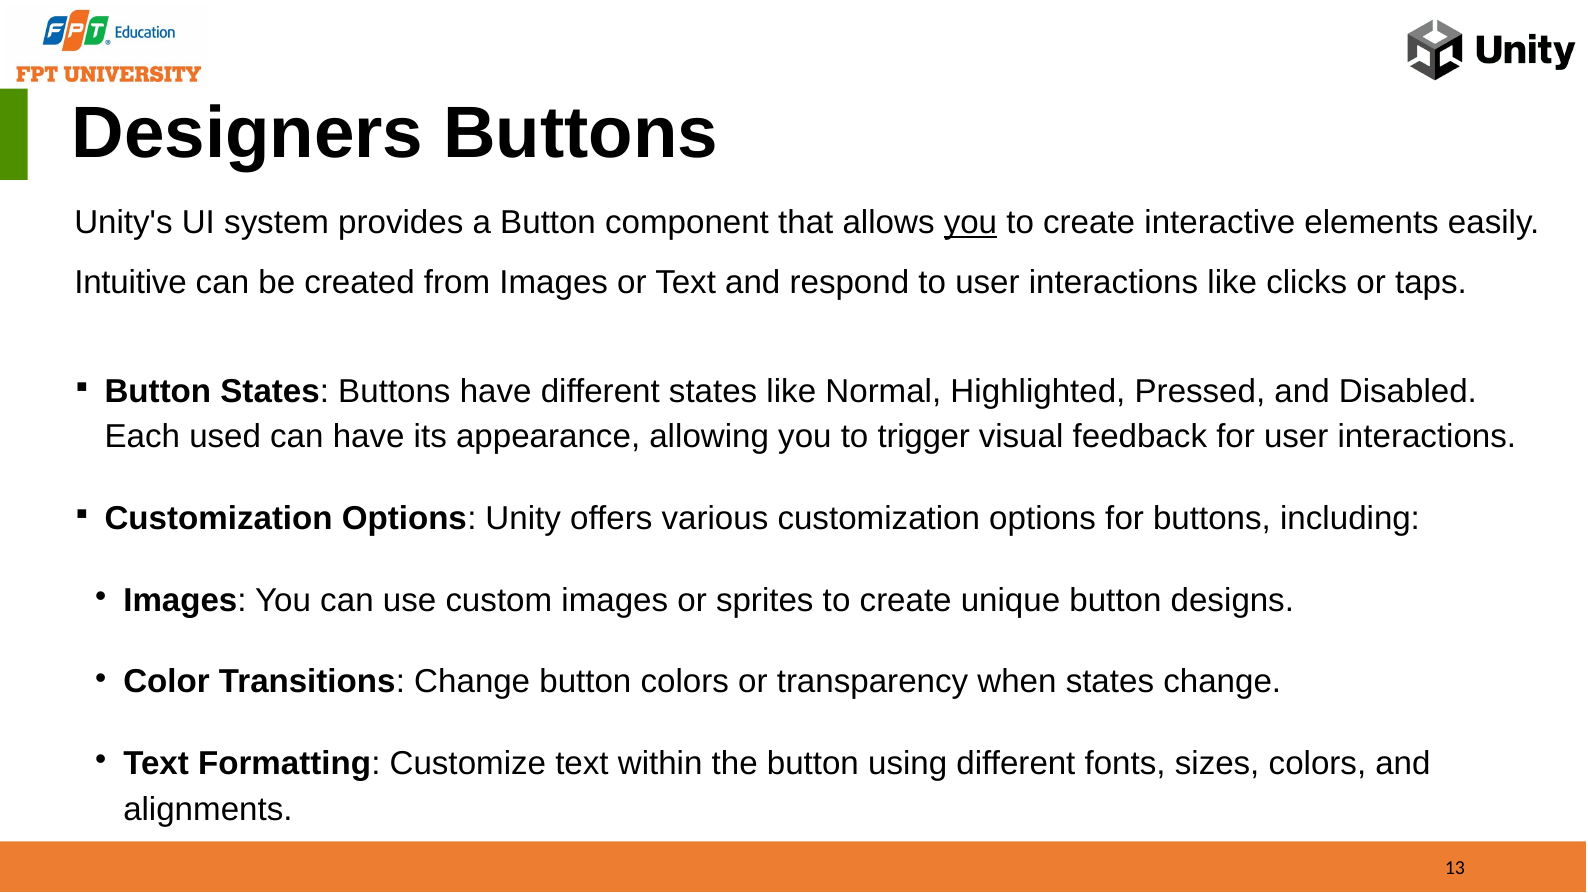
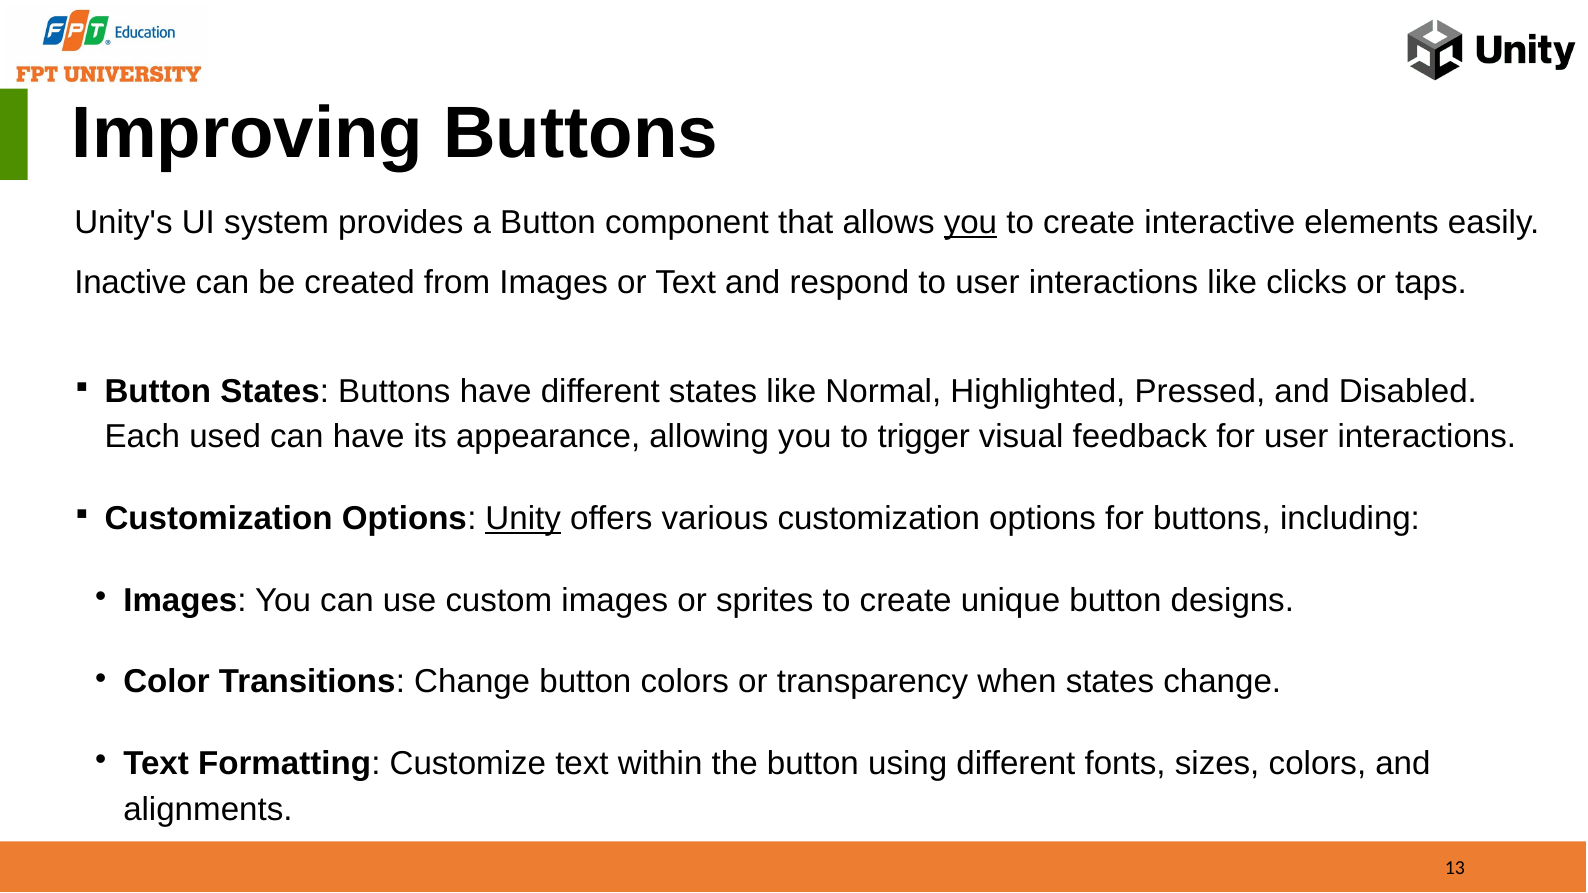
Designers: Designers -> Improving (248, 134)
Intuitive: Intuitive -> Inactive (131, 282)
Unity underline: none -> present (523, 519)
